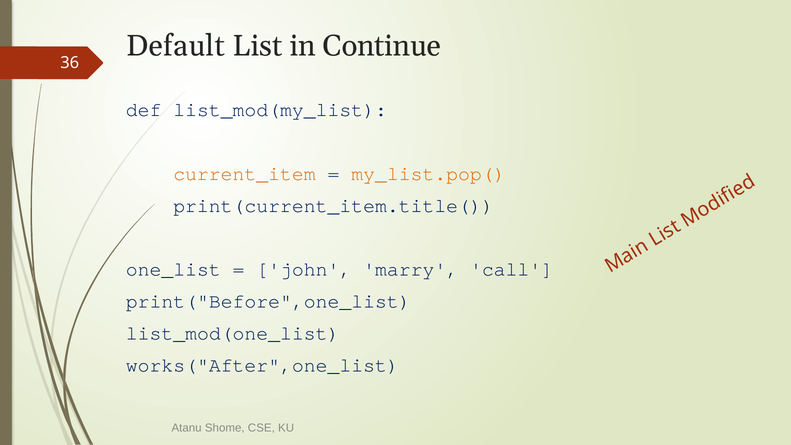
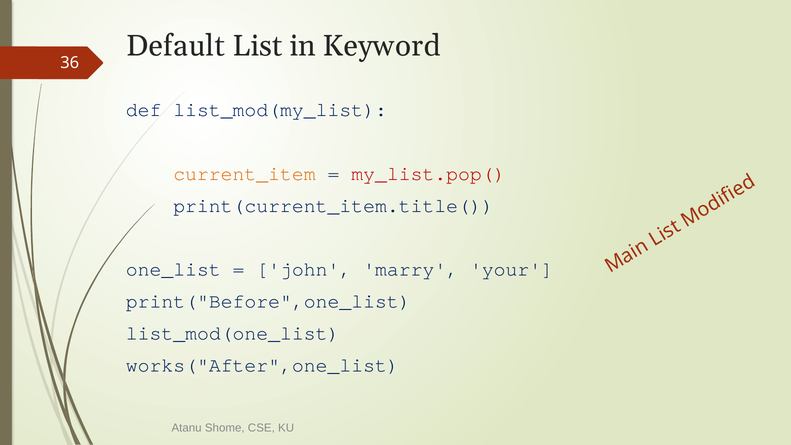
Continue: Continue -> Keyword (382, 46)
my_list.pop( colour: orange -> red (428, 174)
call: call -> your (512, 269)
